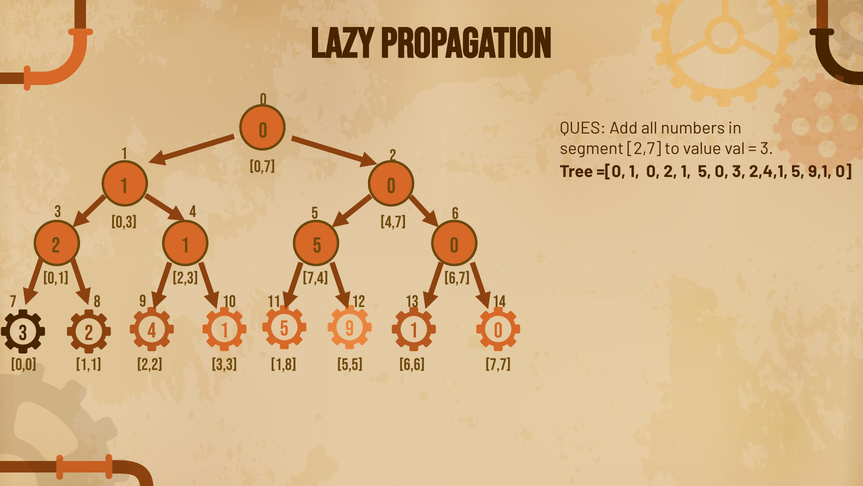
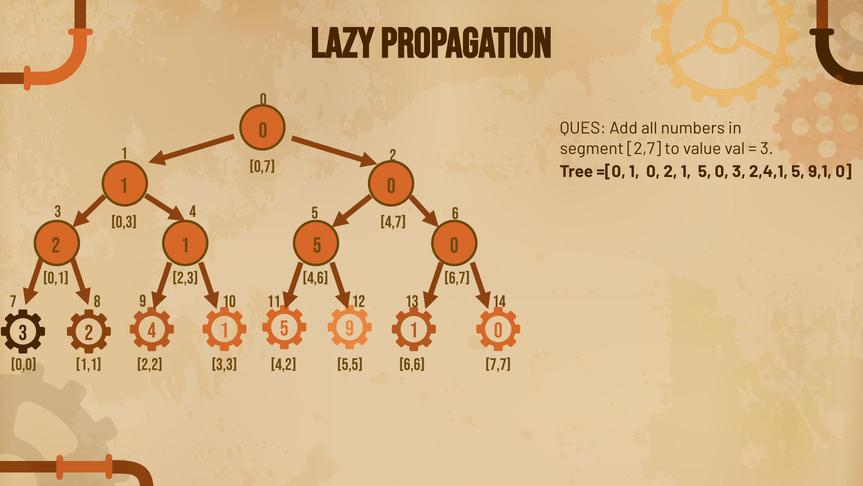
7,4: 7,4 -> 4,6 (315, 278)
1,8: 1,8 -> 4,2 (284, 364)
